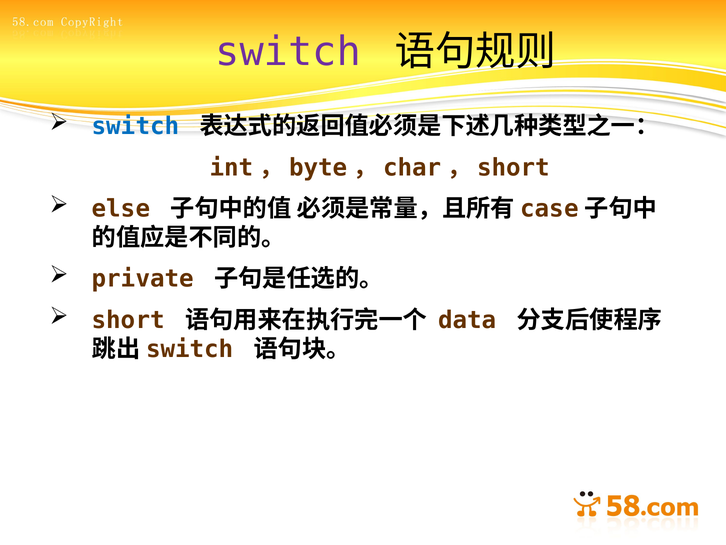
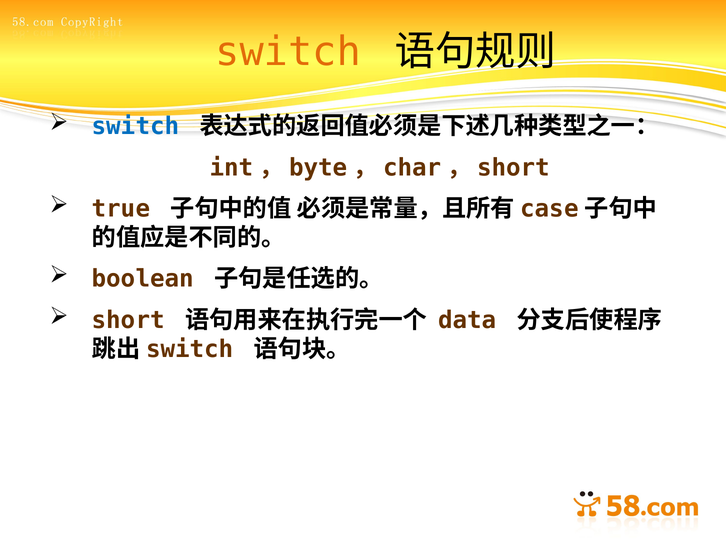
switch colour: purple -> orange (288, 52)
else: else -> true (121, 209)
private: private -> boolean (143, 279)
